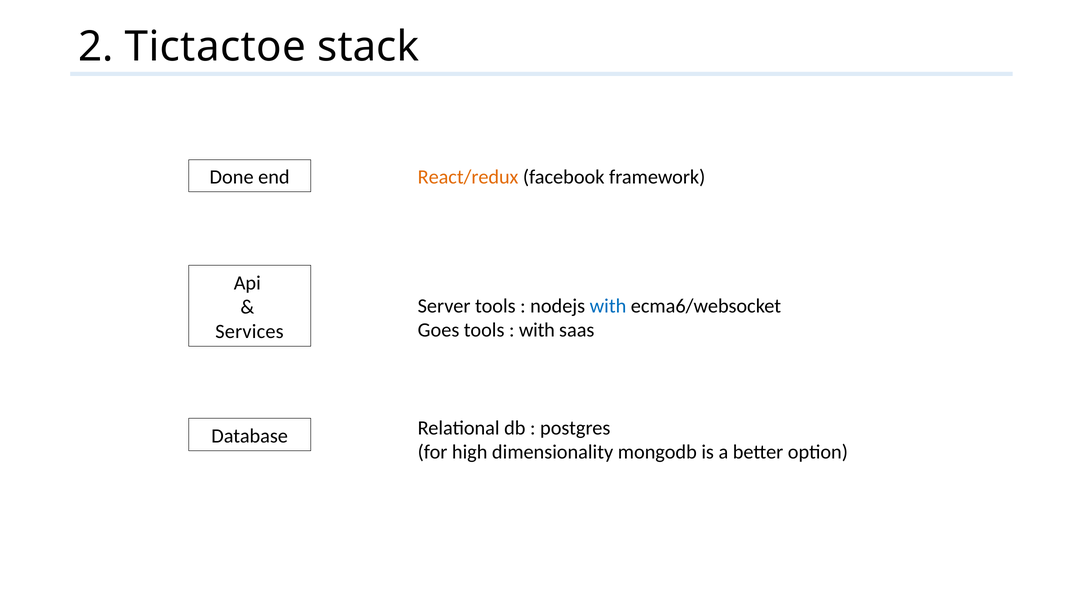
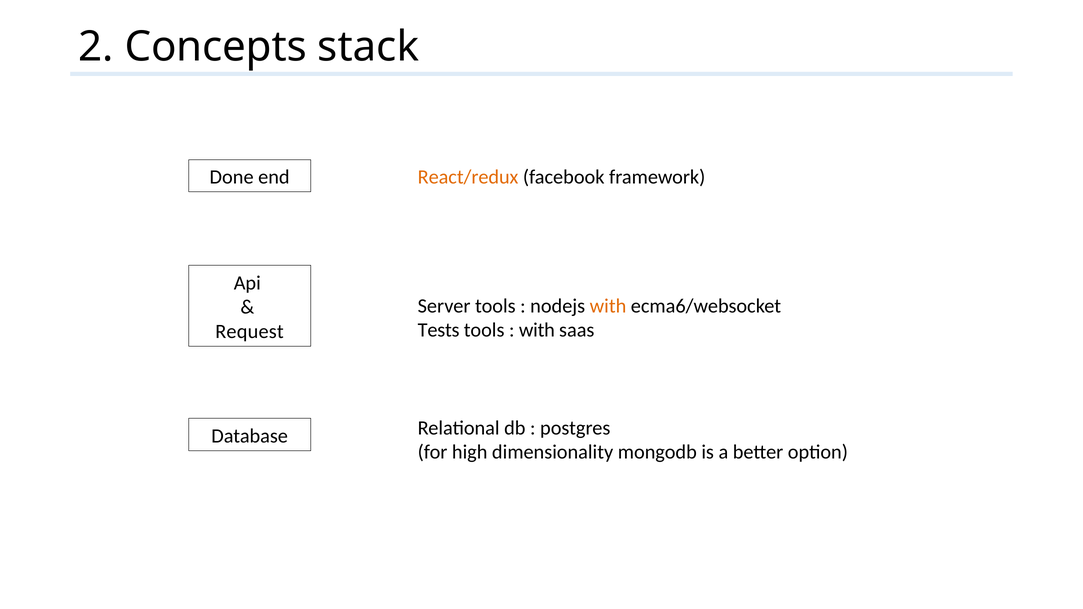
Tictactoe: Tictactoe -> Concepts (216, 47)
with colour: blue -> orange (608, 306)
Goes: Goes -> Tests (439, 330)
Services: Services -> Request (249, 332)
